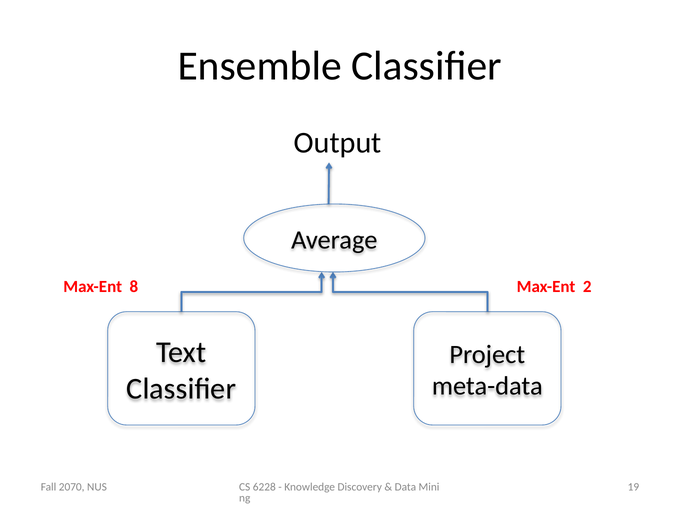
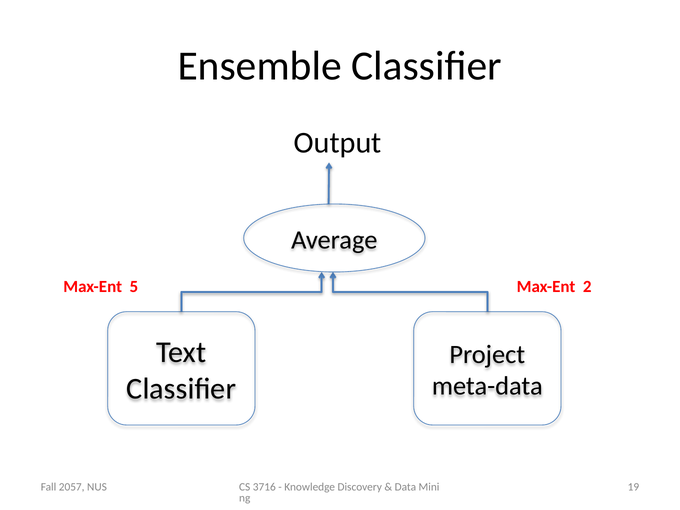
8: 8 -> 5 (134, 287)
6228: 6228 -> 3716 (264, 487)
2070: 2070 -> 2057 (72, 487)
